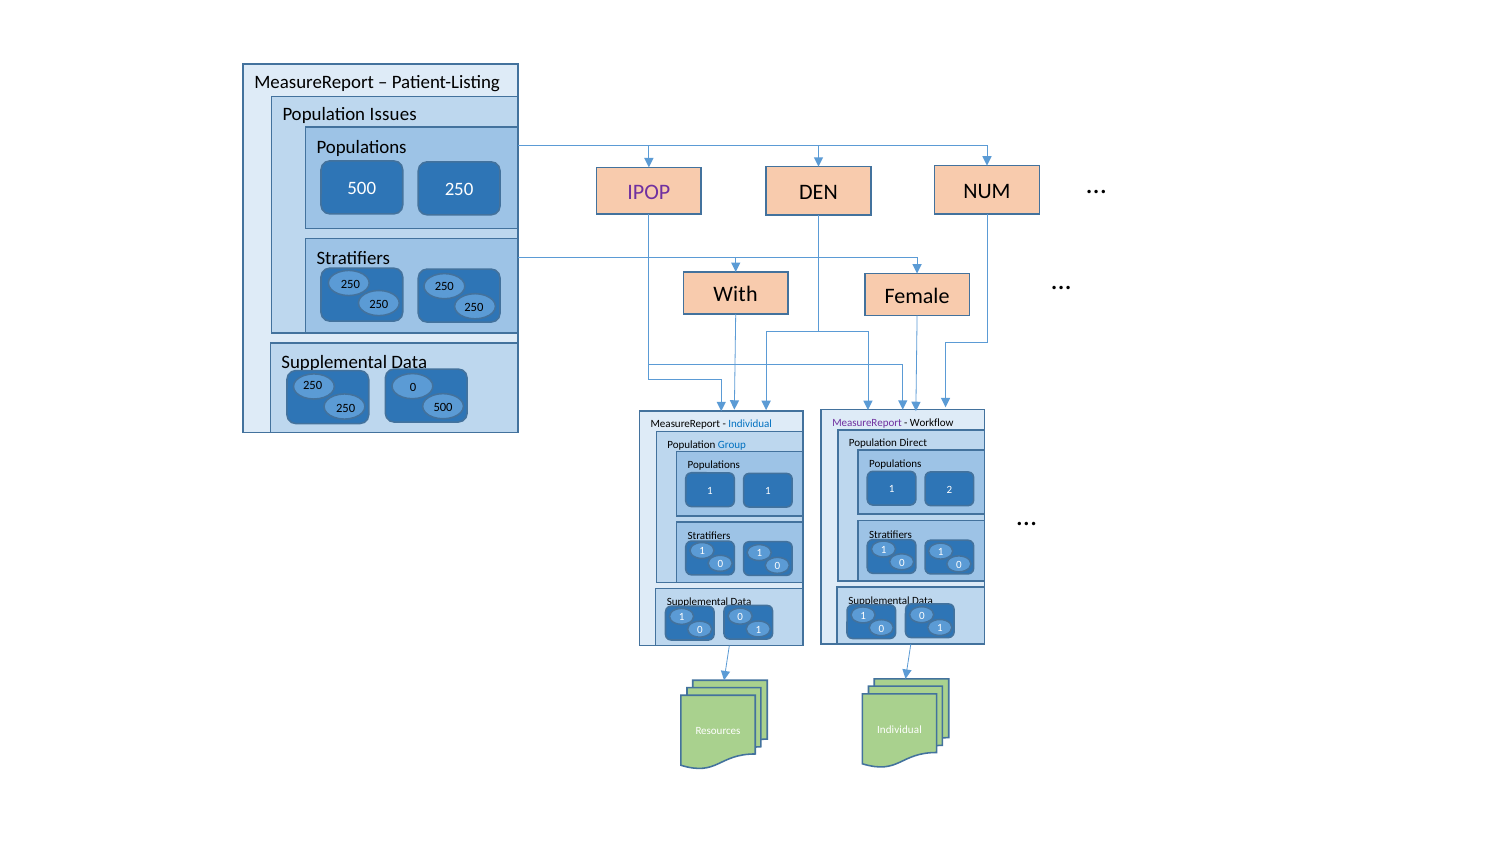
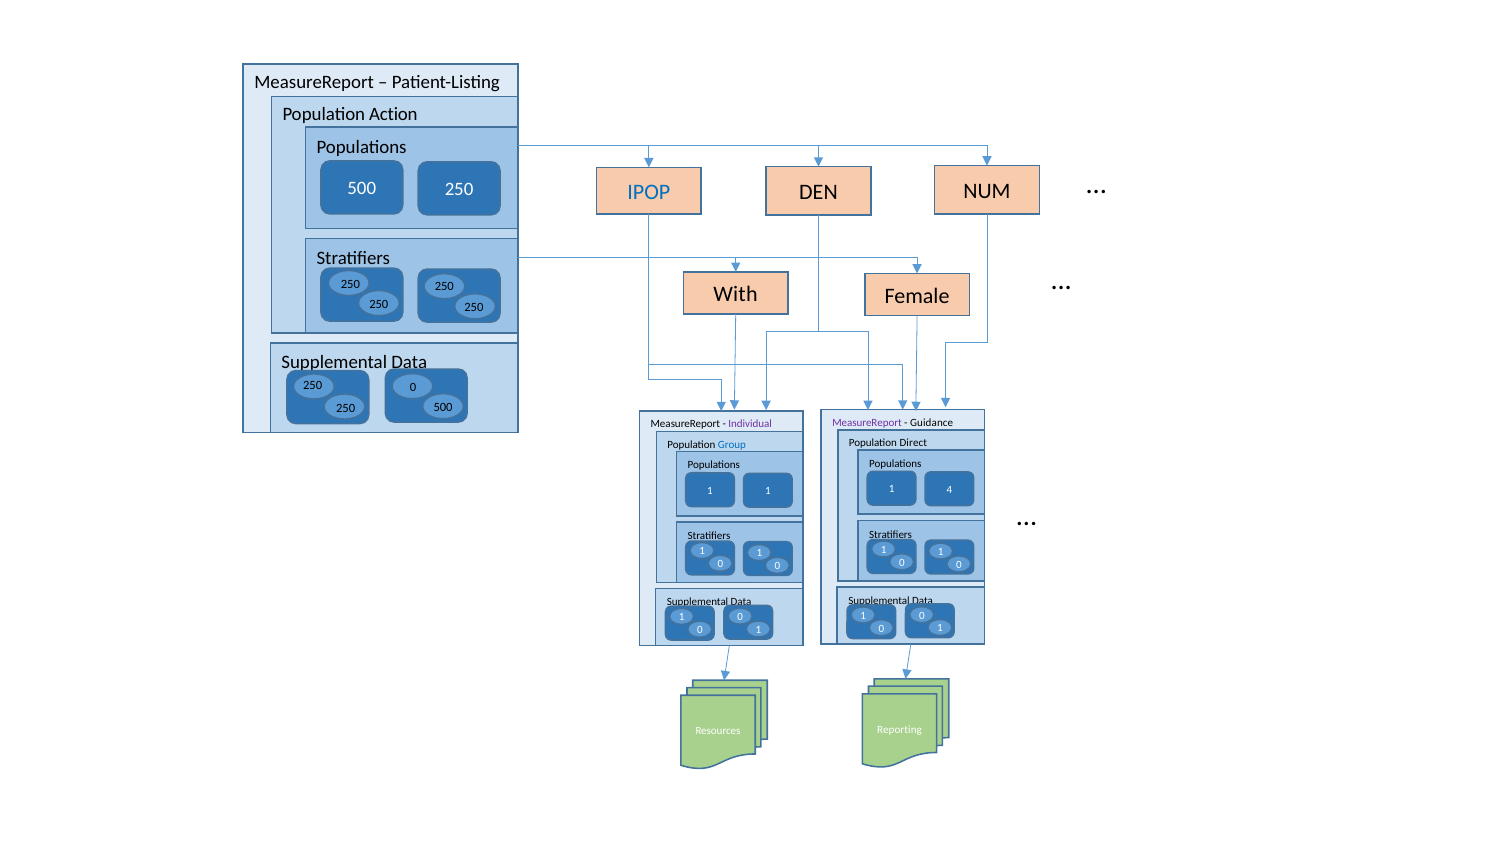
Issues: Issues -> Action (393, 114)
IPOP colour: purple -> blue (649, 192)
Workflow: Workflow -> Guidance (932, 422)
Individual colour: blue -> purple (750, 424)
2: 2 -> 4 (949, 489)
Individual: Individual -> Reporting (899, 729)
